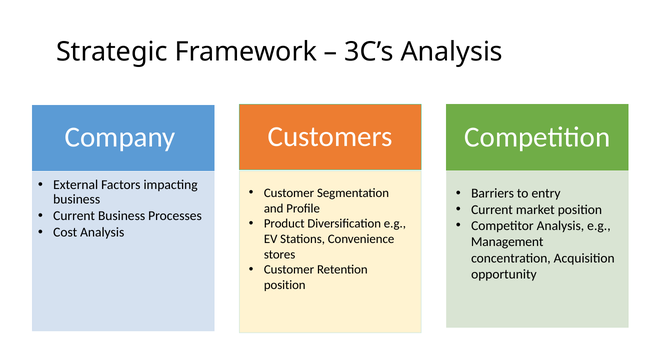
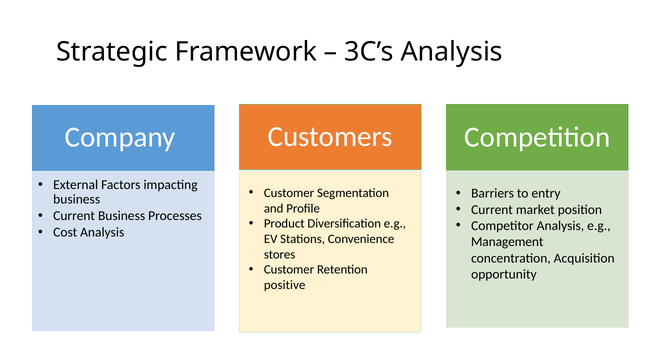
position: position -> positive (285, 285)
